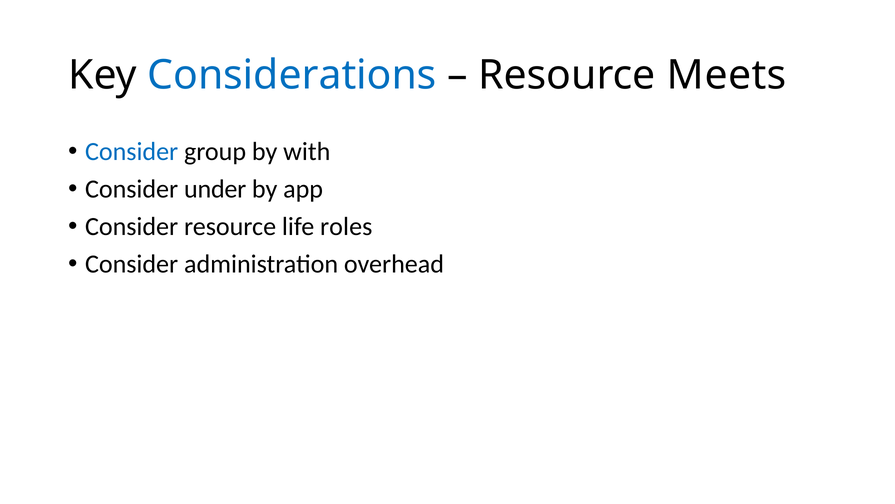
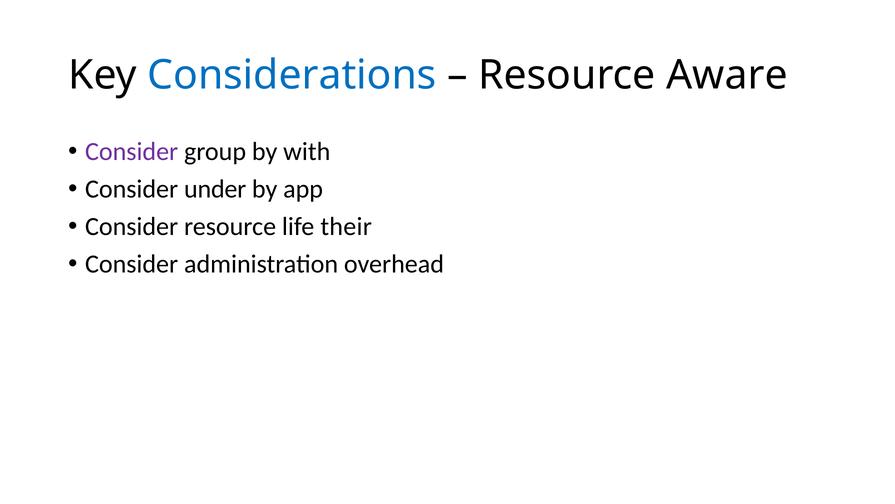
Meets: Meets -> Aware (727, 75)
Consider colour: blue -> purple (132, 151)
roles: roles -> their (346, 226)
